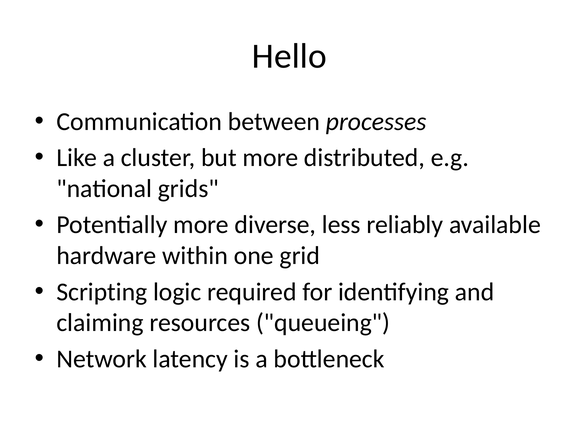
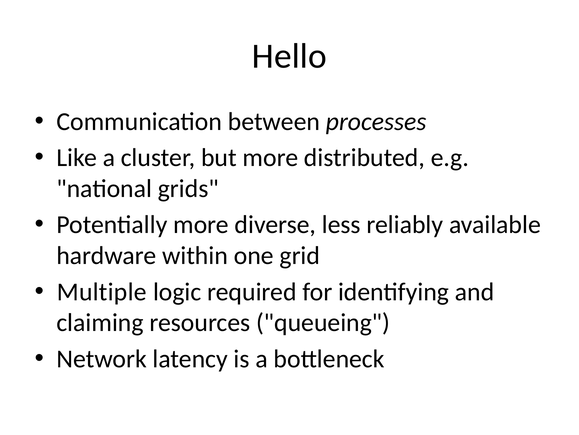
Scripting: Scripting -> Multiple (102, 291)
